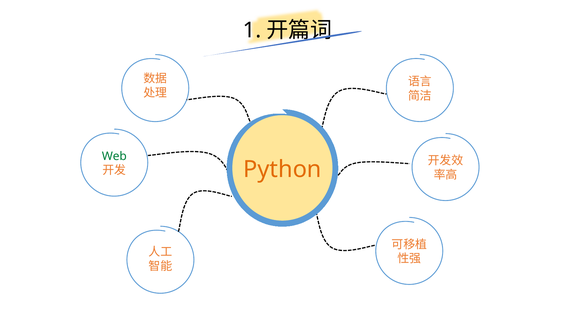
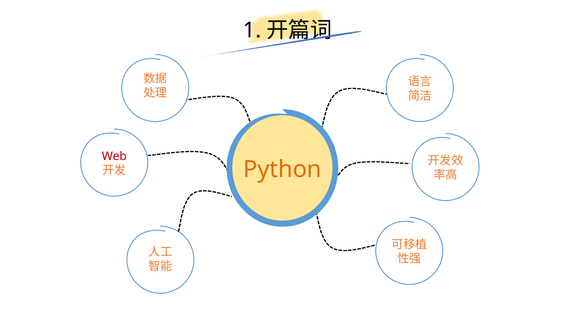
Web colour: green -> red (114, 156)
